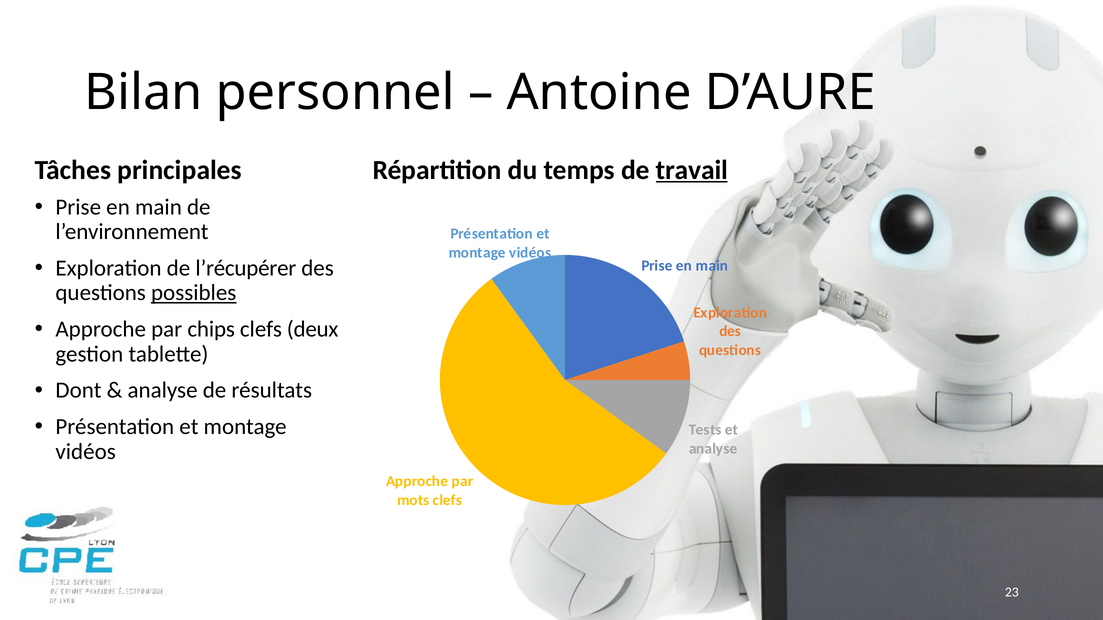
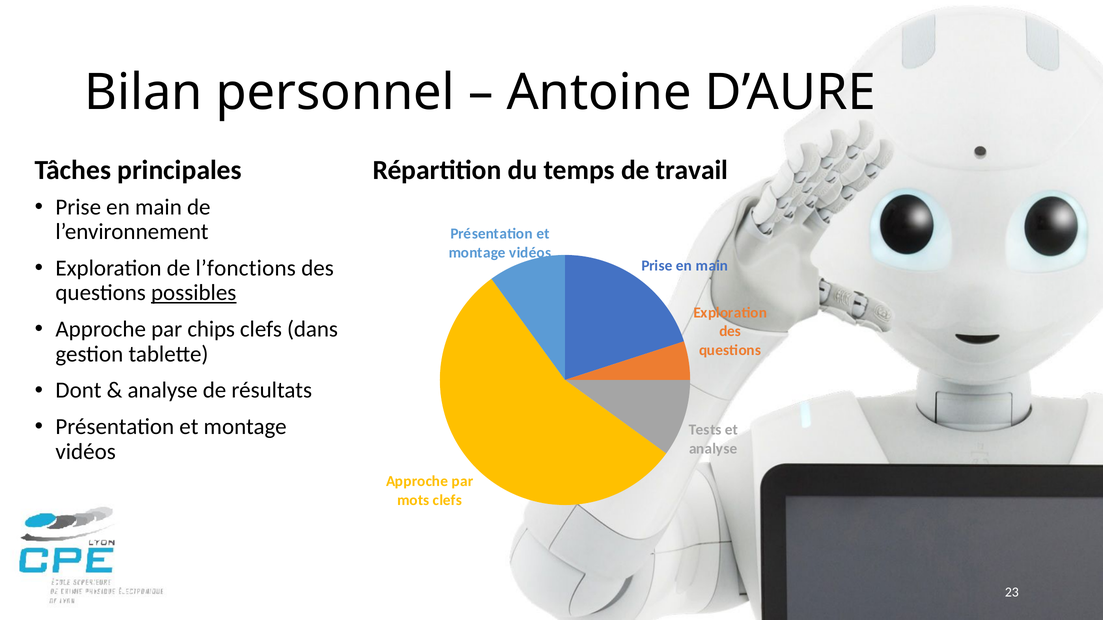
travail underline: present -> none (692, 170)
l’récupérer: l’récupérer -> l’fonctions (246, 268)
deux: deux -> dans (313, 329)
